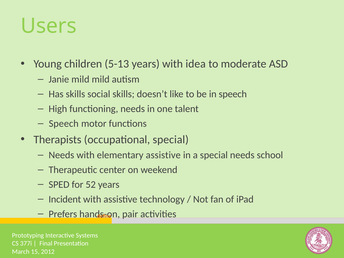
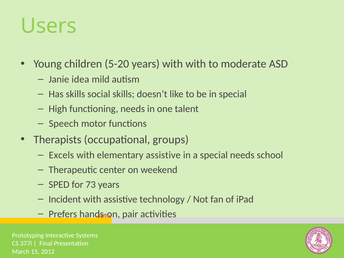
5-13: 5-13 -> 5-20 (117, 64)
with idea: idea -> with (196, 64)
Janie mild: mild -> idea (80, 79)
in speech: speech -> special (233, 94)
occupational special: special -> groups (171, 140)
Needs: Needs -> Excels (61, 155)
52: 52 -> 73 (91, 185)
